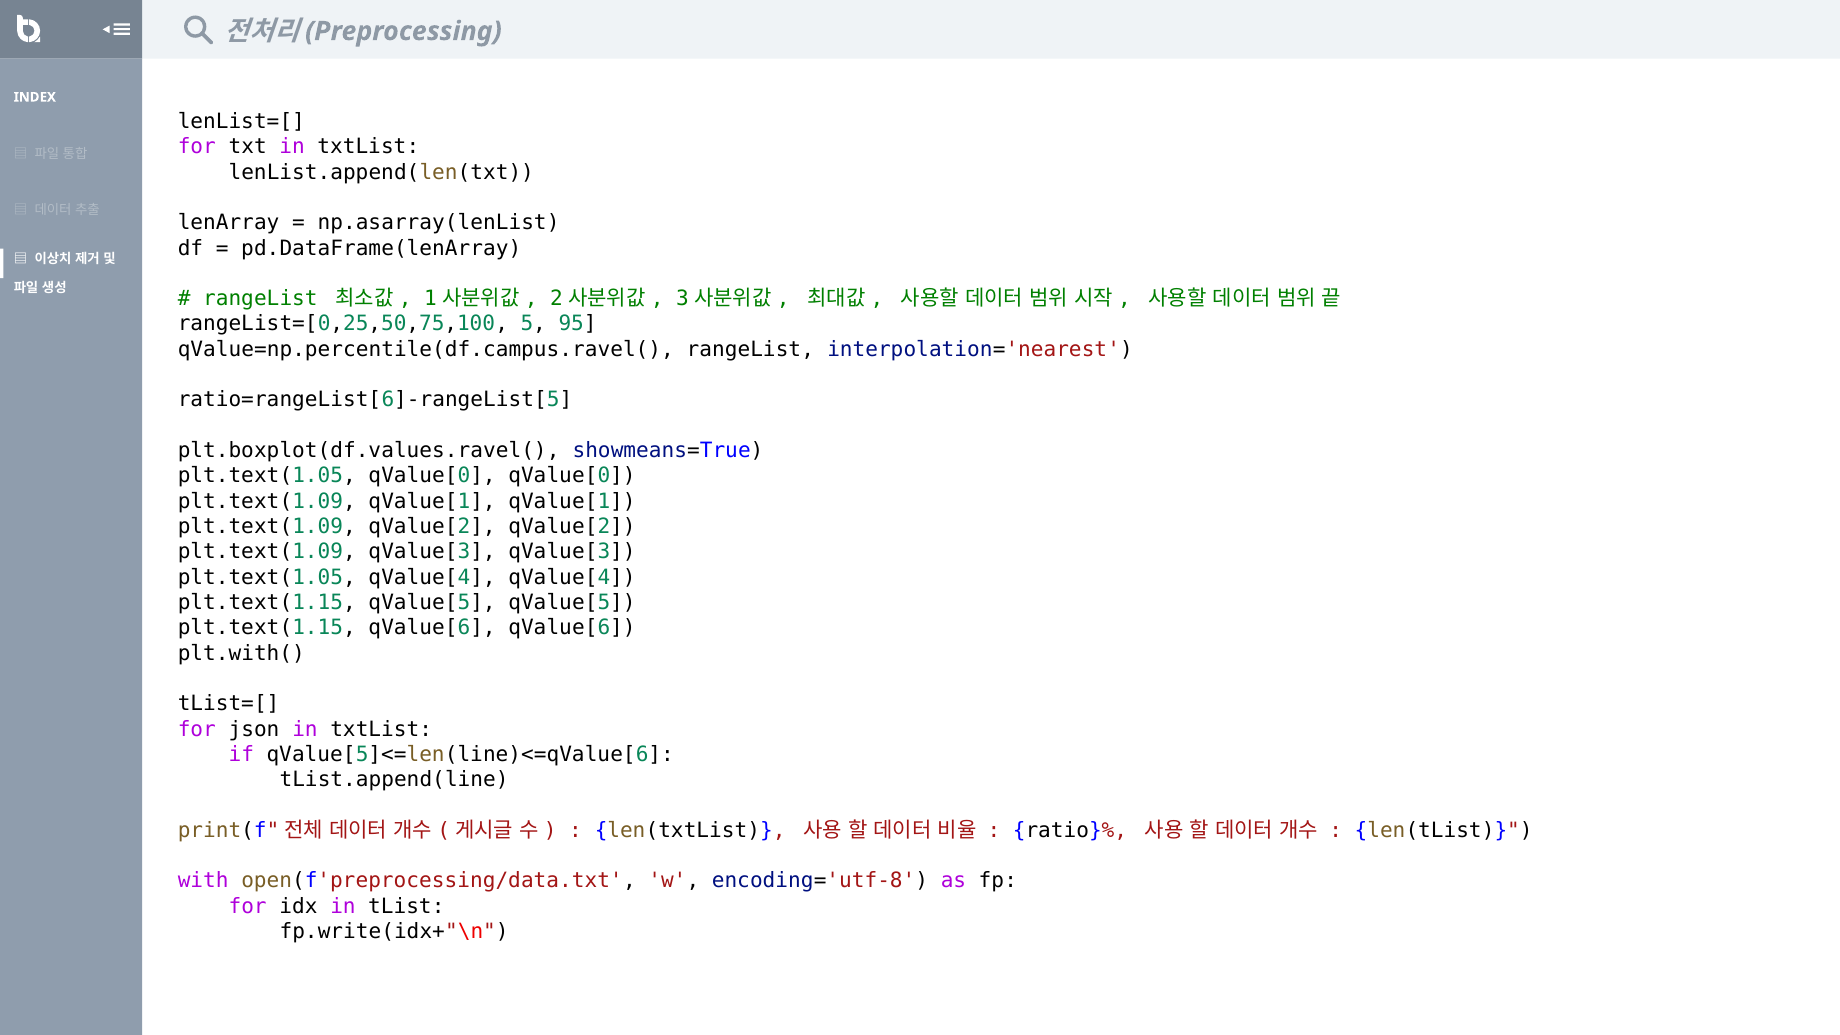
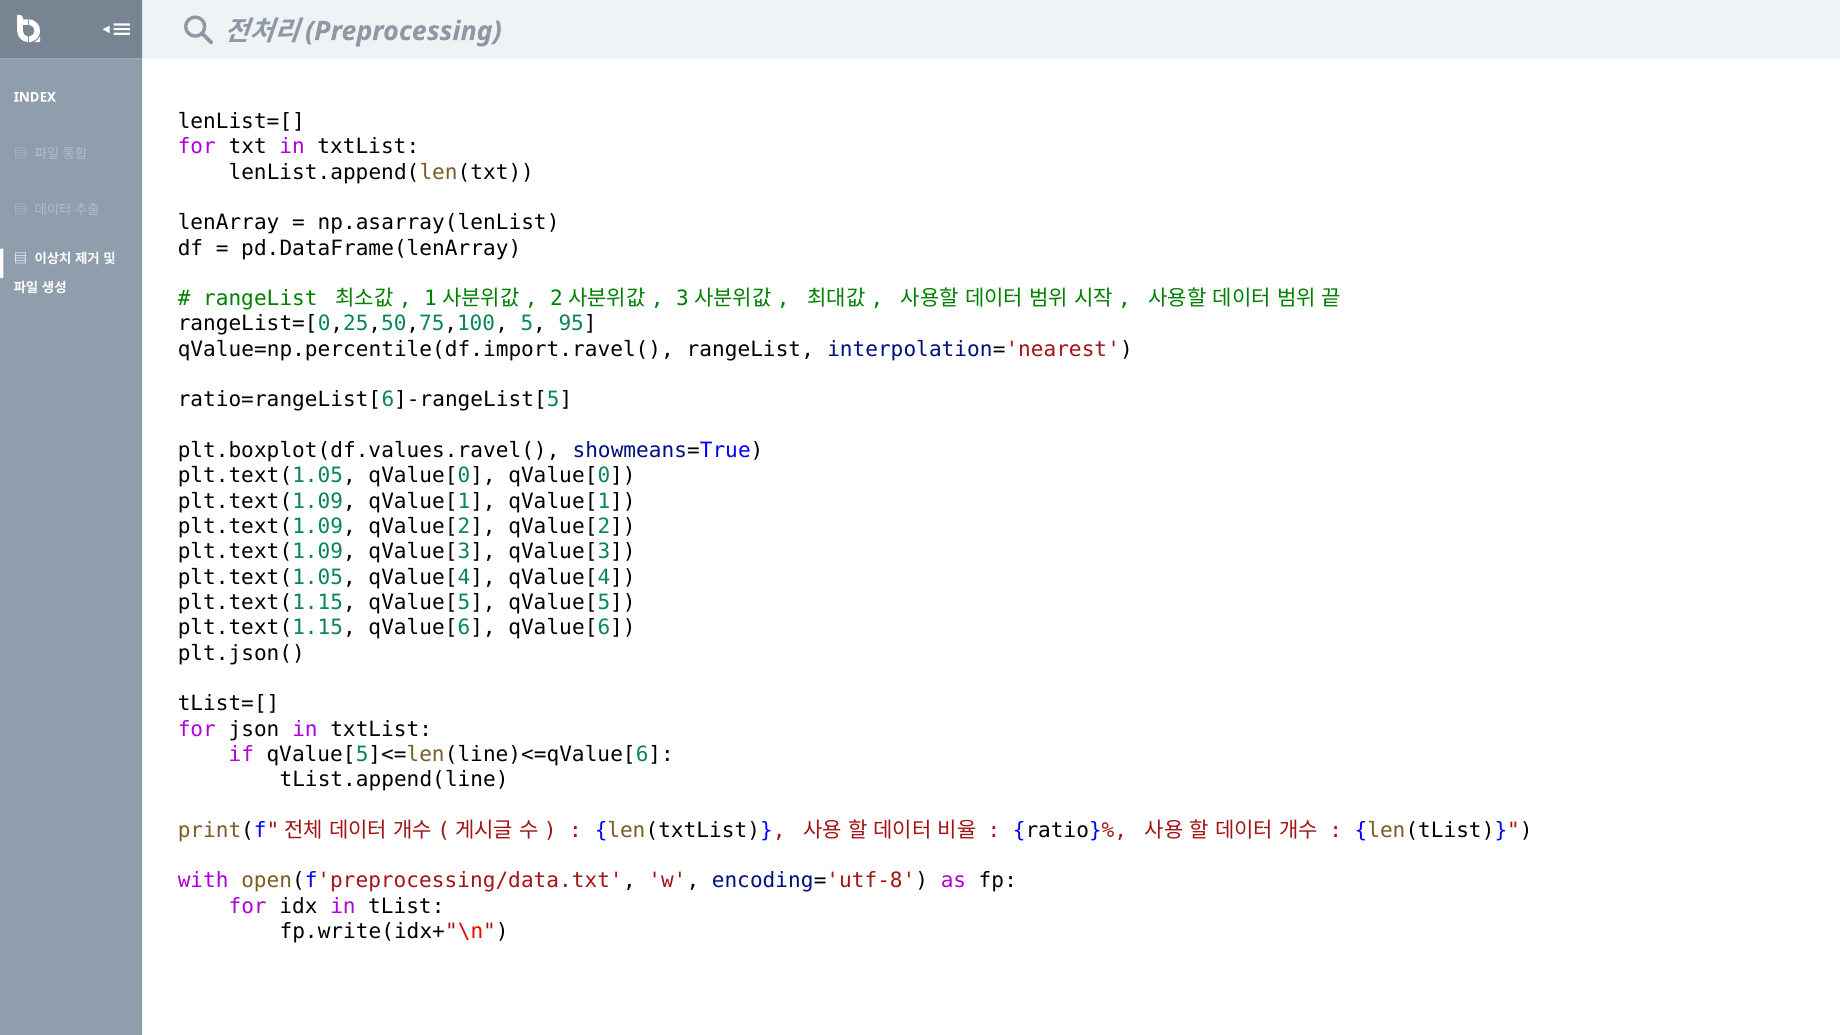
qValue=np.percentile(df.campus.ravel(: qValue=np.percentile(df.campus.ravel( -> qValue=np.percentile(df.import.ravel( (426, 349)
plt.with(: plt.with( -> plt.json( (241, 653)
